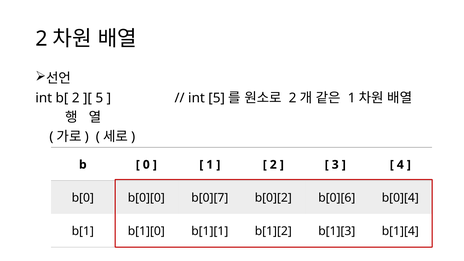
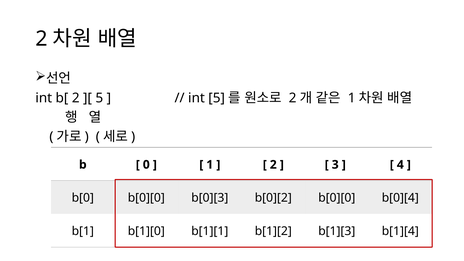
b[0][7: b[0][7 -> b[0][3 (210, 198)
b[0][2 b[0][6: b[0][6 -> b[0][0 (337, 198)
